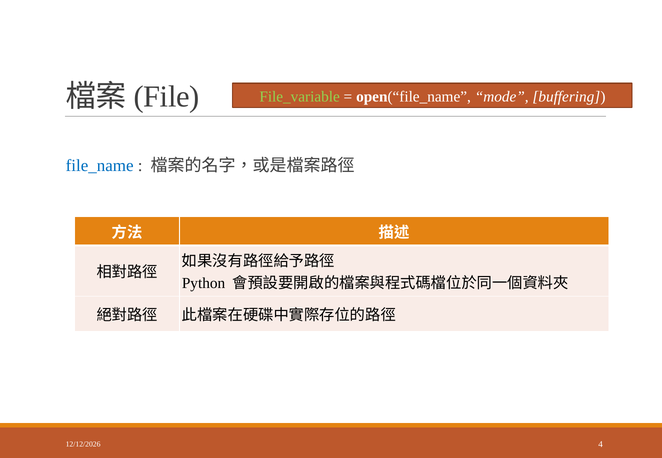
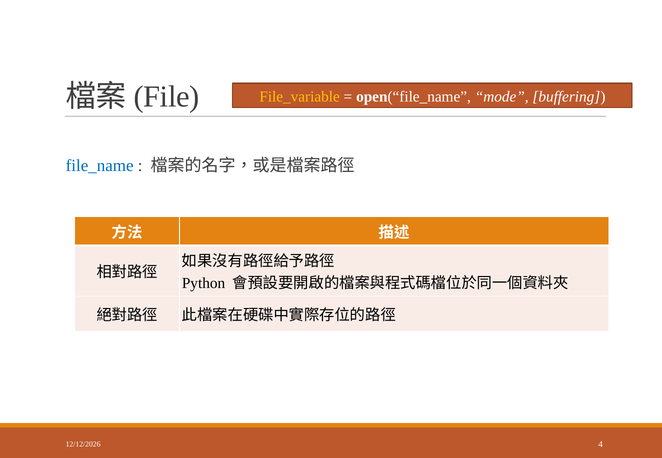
File_variable colour: light green -> yellow (300, 97)
